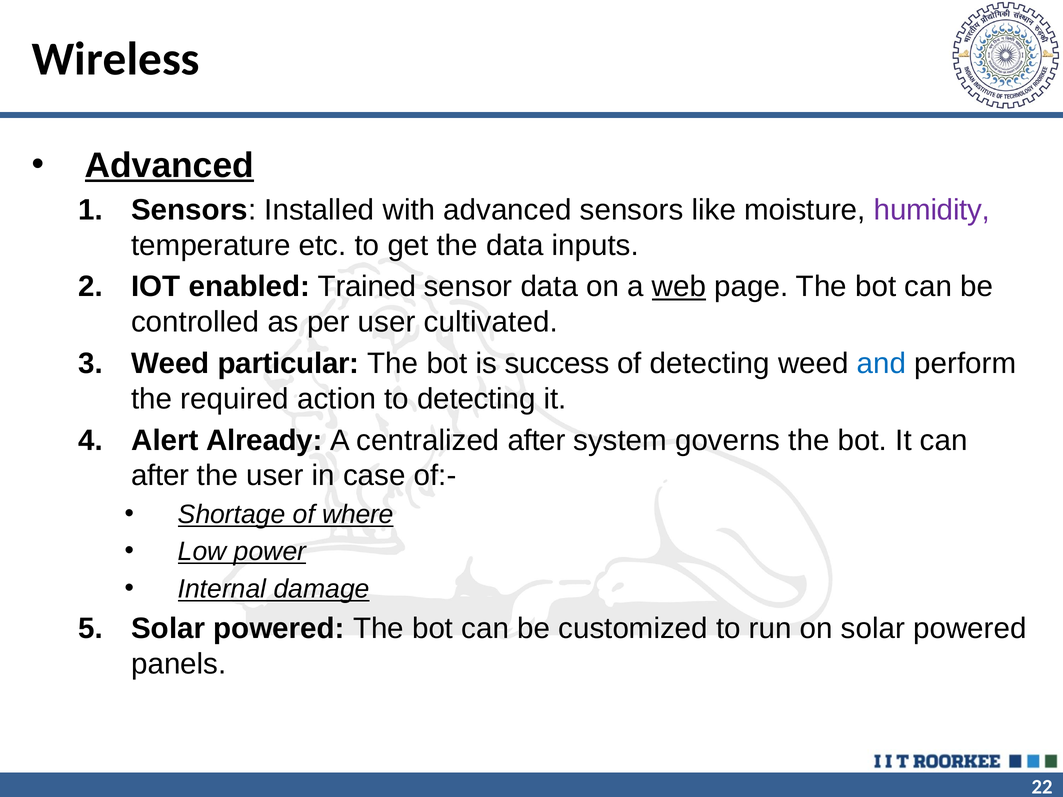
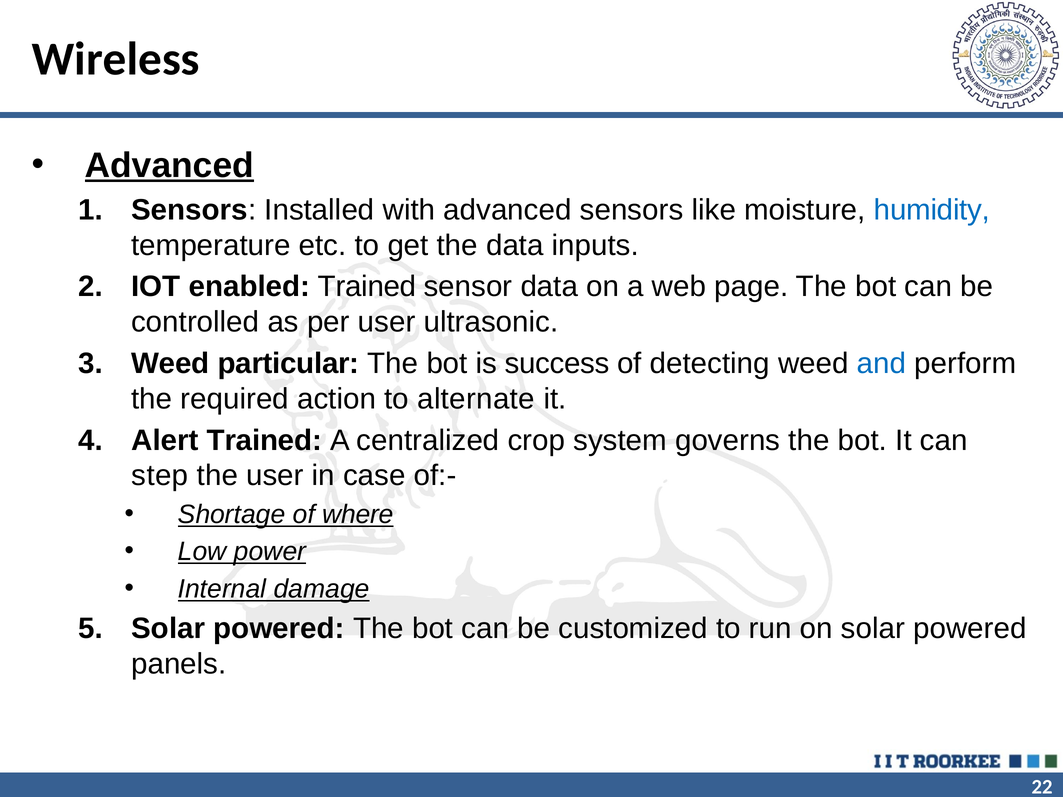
humidity colour: purple -> blue (932, 210)
web underline: present -> none (679, 287)
cultivated: cultivated -> ultrasonic (491, 322)
to detecting: detecting -> alternate (476, 399)
Alert Already: Already -> Trained (264, 440)
centralized after: after -> crop (536, 440)
after: after -> step (160, 476)
